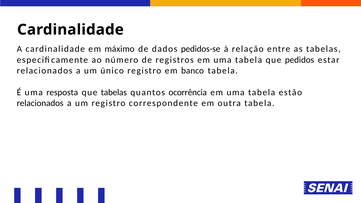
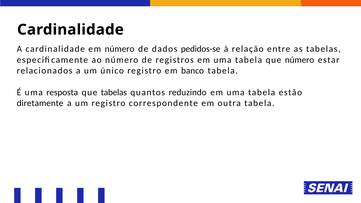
em máximo: máximo -> número (120, 49)
que pedidos: pedidos -> número (300, 60)
ocorrência: ocorrência -> reduzindo (188, 92)
relacionados: relacionados -> diretamente (40, 103)
